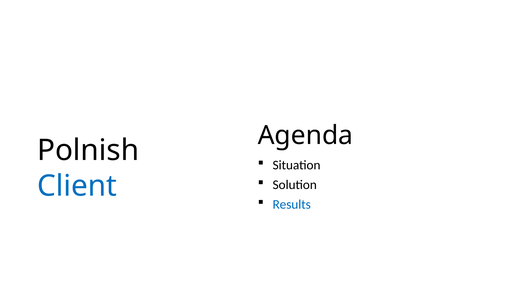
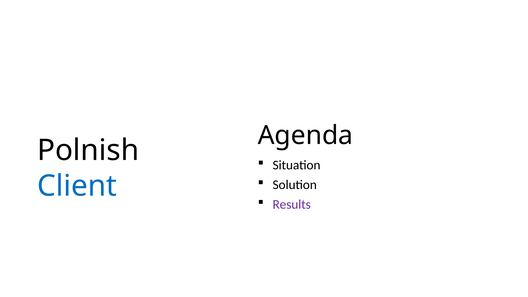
Results colour: blue -> purple (292, 205)
